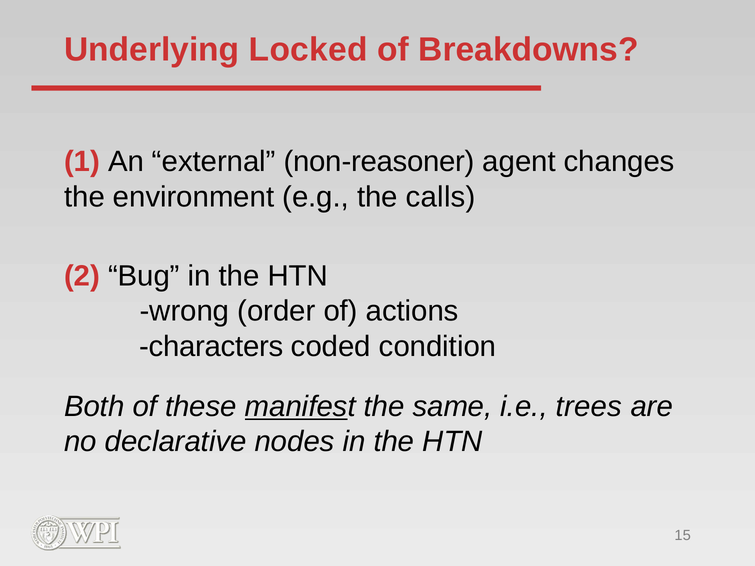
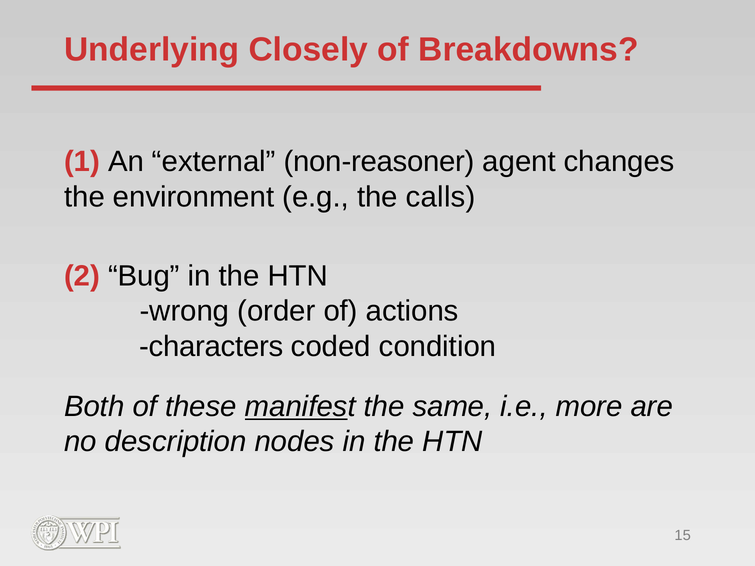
Locked: Locked -> Closely (308, 50)
trees: trees -> more (589, 407)
declarative: declarative -> description (176, 442)
